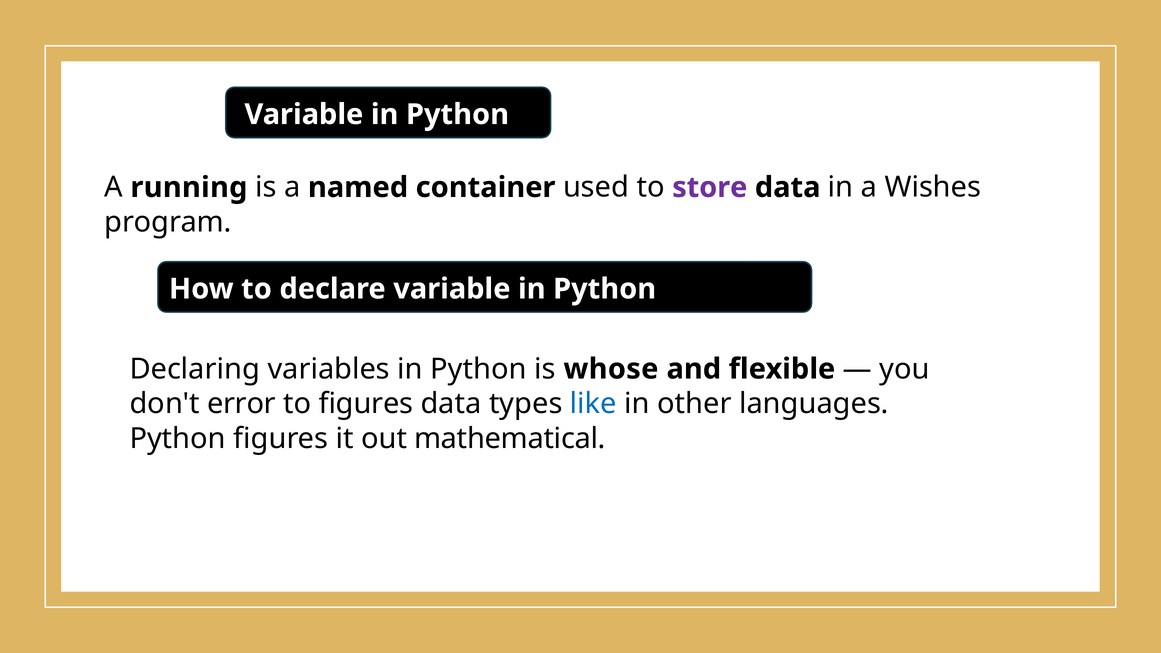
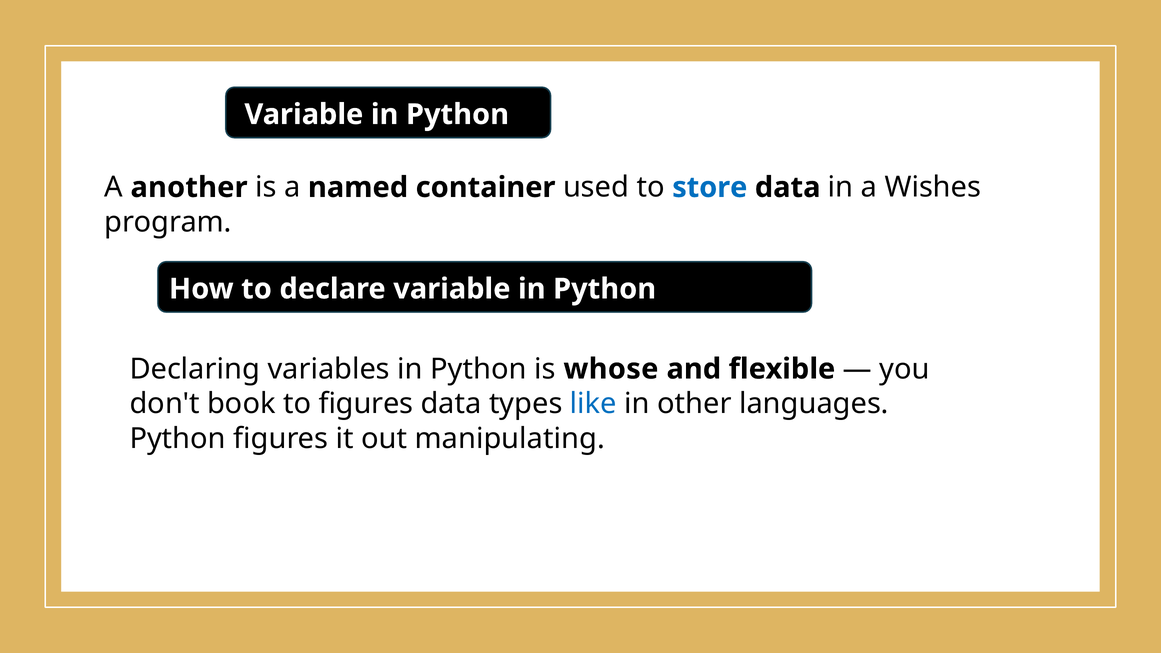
running: running -> another (189, 187)
store colour: purple -> blue (710, 187)
error: error -> book (241, 404)
mathematical: mathematical -> manipulating (510, 439)
